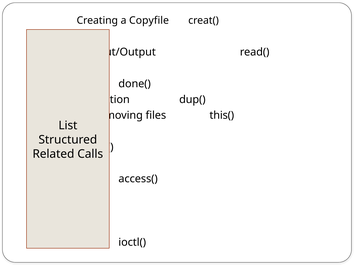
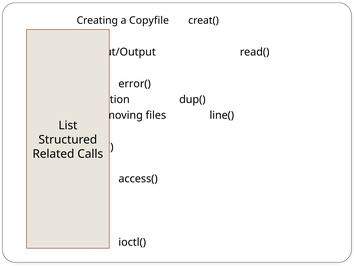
done(: done( -> error( (135, 84)
this(: this( -> line( (222, 115)
